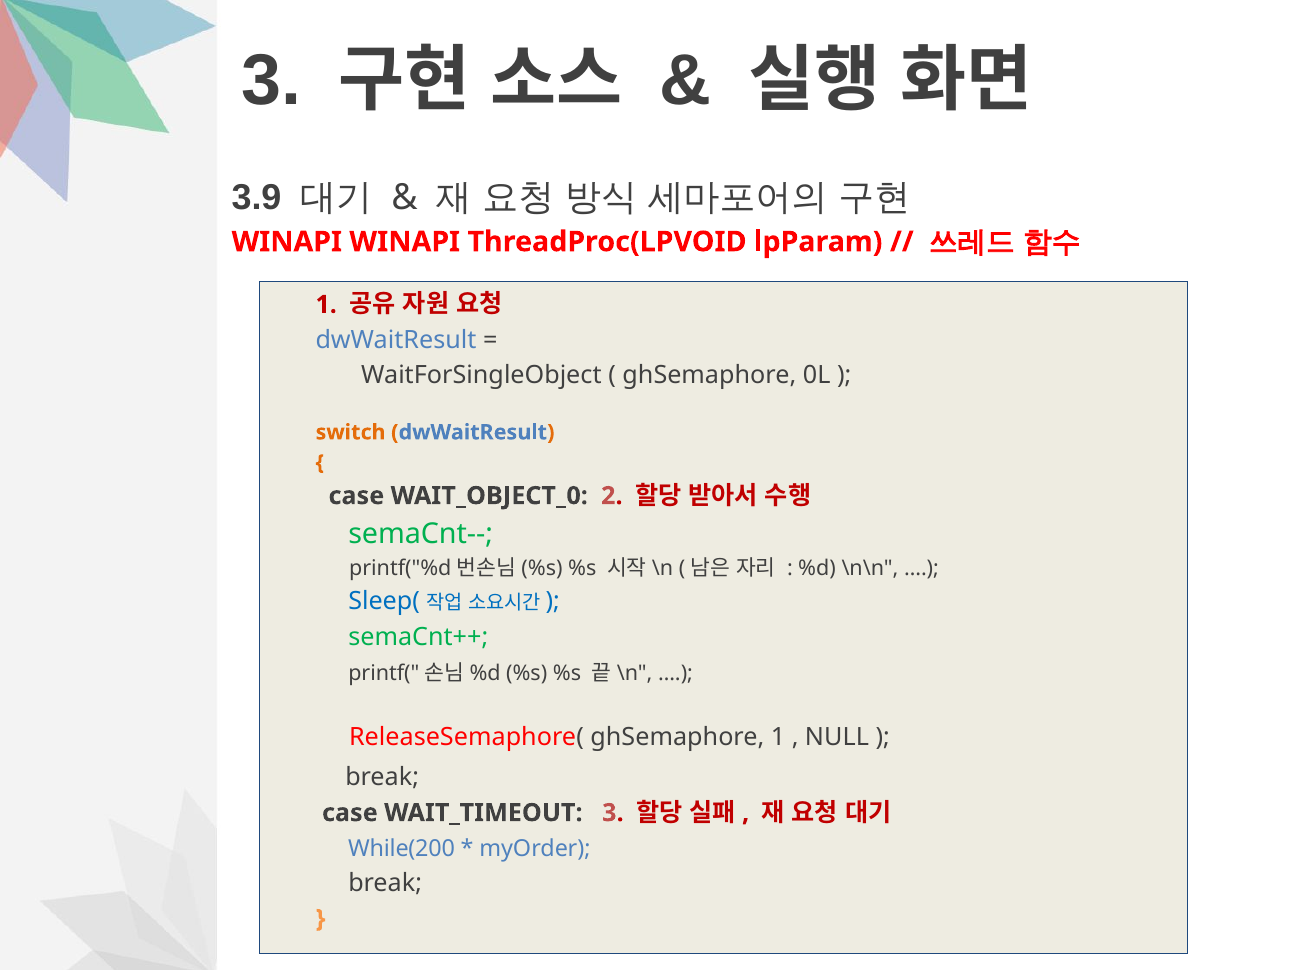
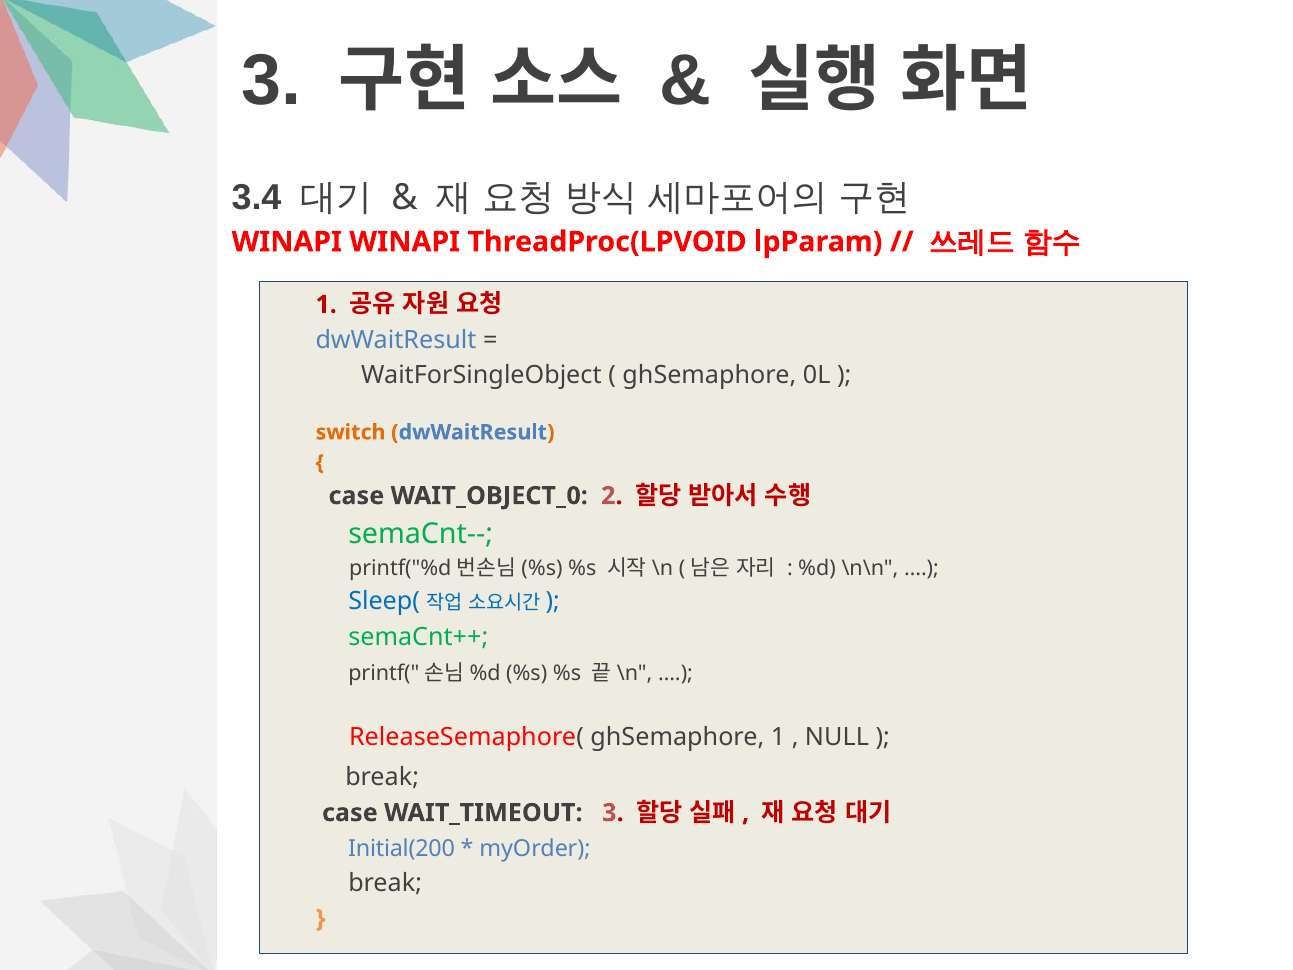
3.9: 3.9 -> 3.4 (257, 198)
While(200: While(200 -> Initial(200 (402, 848)
